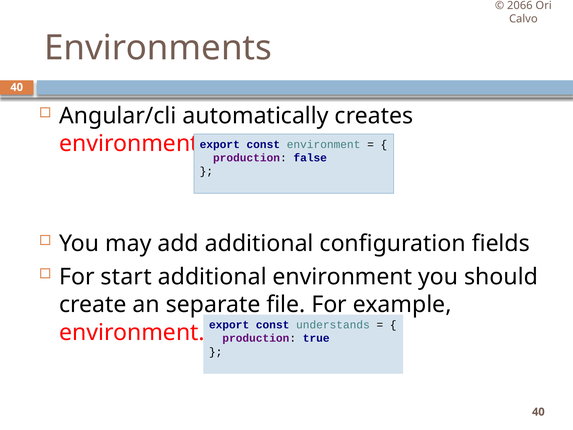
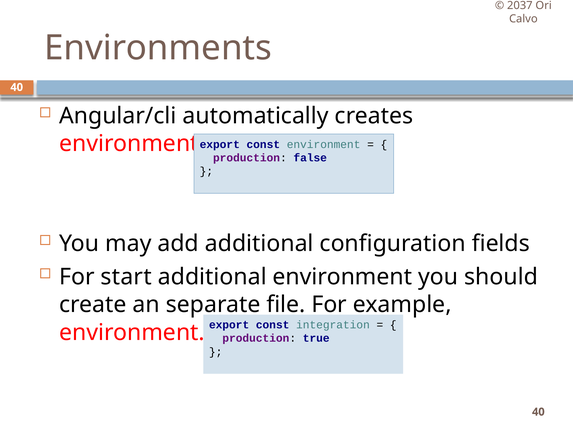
2066: 2066 -> 2037 (520, 6)
understands: understands -> integration (333, 325)
